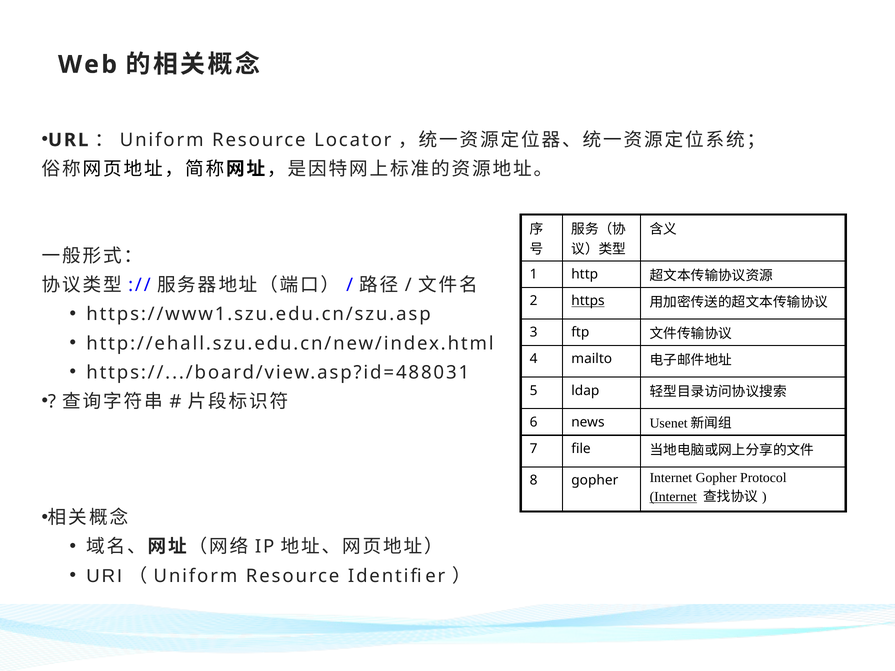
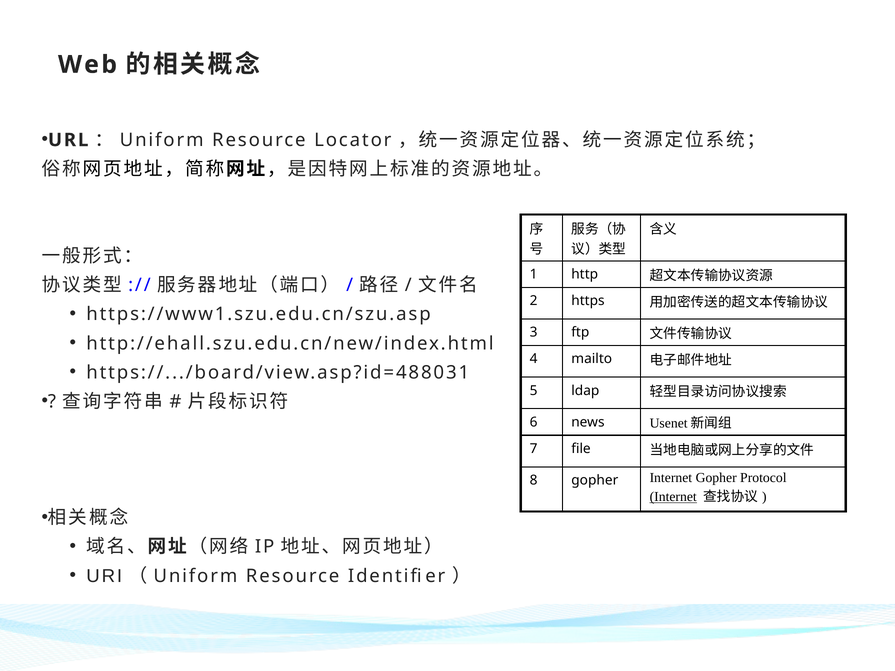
https underline: present -> none (588, 301)
